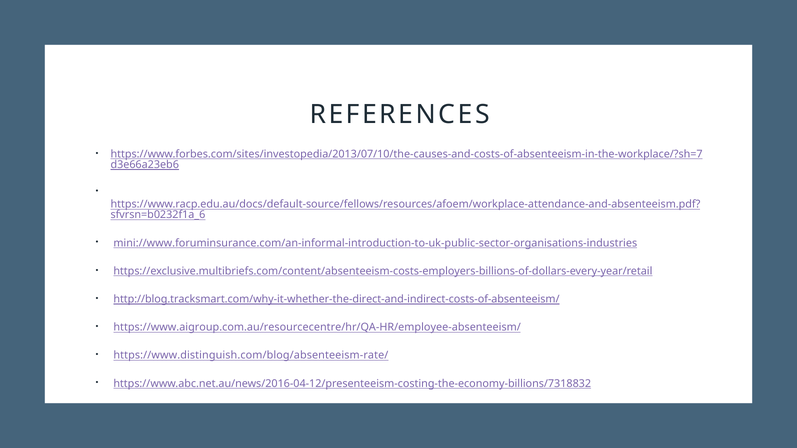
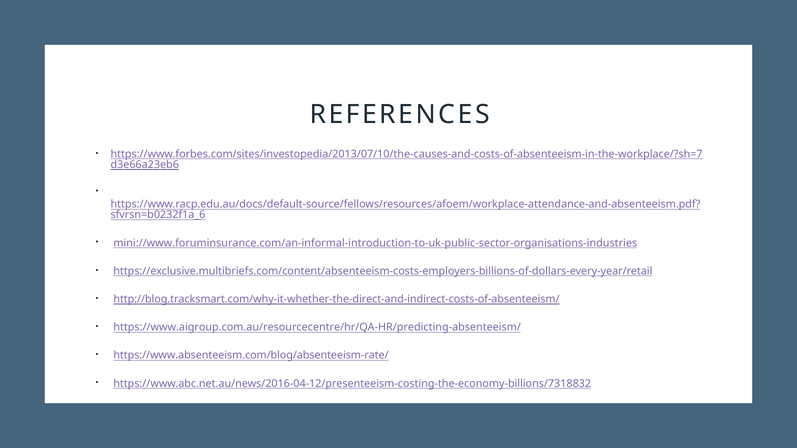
https://www.aigroup.com.au/resourcecentre/hr/QA-HR/employee-absenteeism/: https://www.aigroup.com.au/resourcecentre/hr/QA-HR/employee-absenteeism/ -> https://www.aigroup.com.au/resourcecentre/hr/QA-HR/predicting-absenteeism/ (317, 327)
https://www.distinguish.com/blog/absenteeism-rate/: https://www.distinguish.com/blog/absenteeism-rate/ -> https://www.absenteeism.com/blog/absenteeism-rate/ (251, 356)
